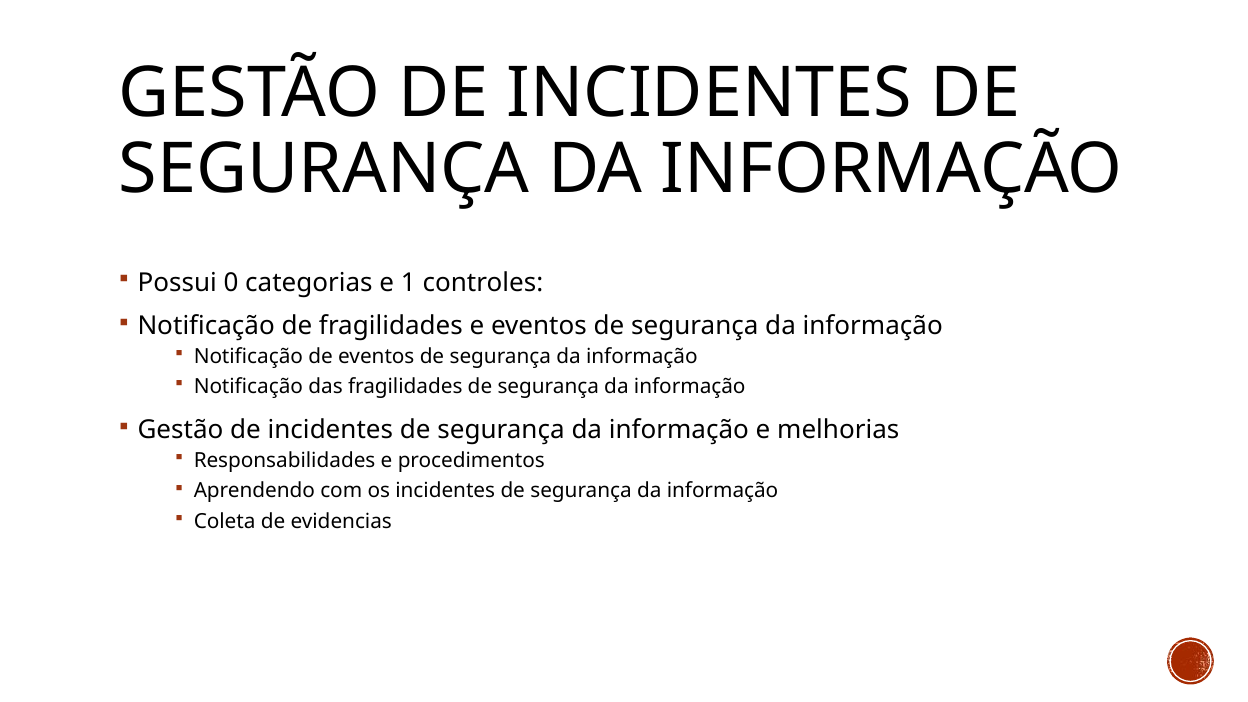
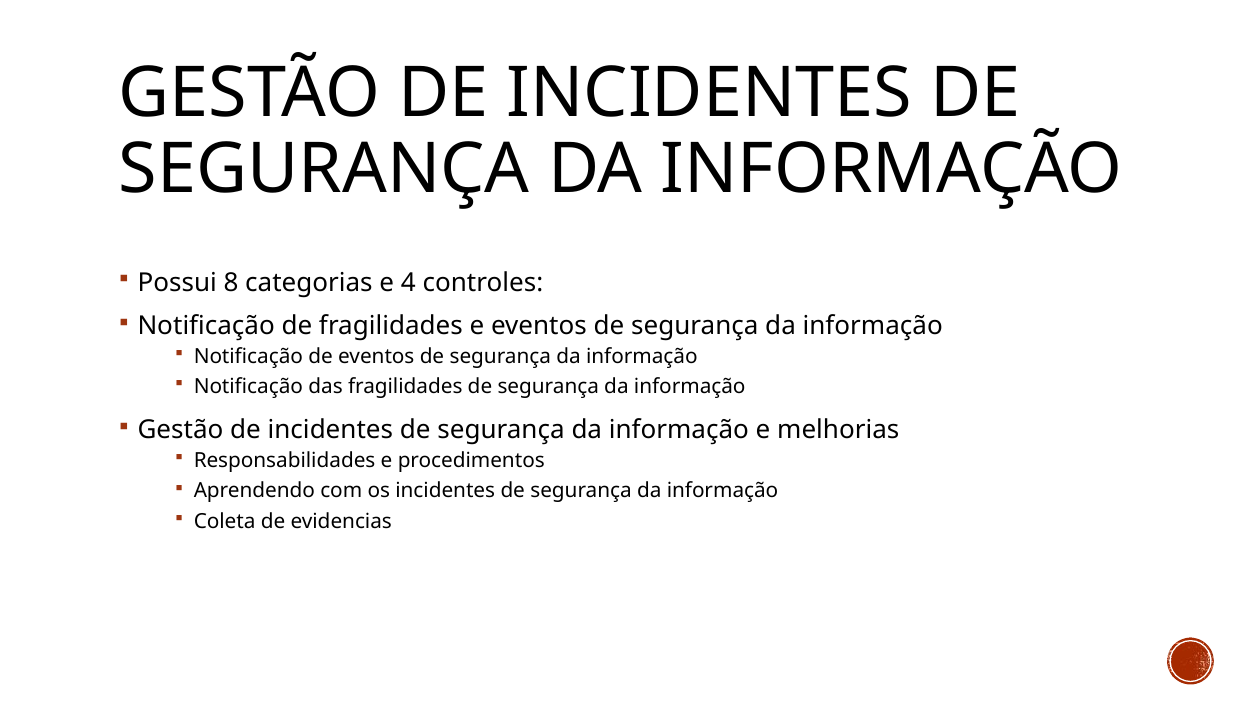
0: 0 -> 8 (231, 283)
1: 1 -> 4 (408, 283)
